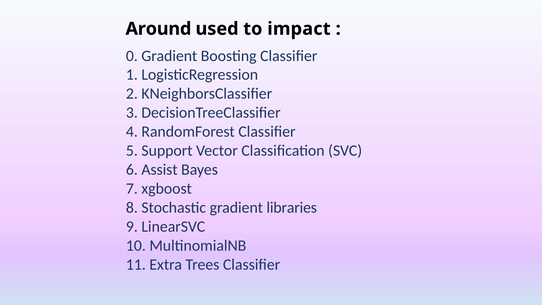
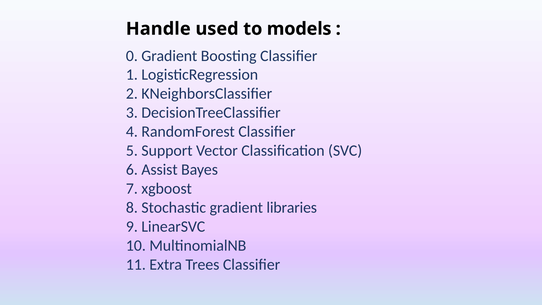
Around: Around -> Handle (158, 29)
impact: impact -> models (299, 29)
